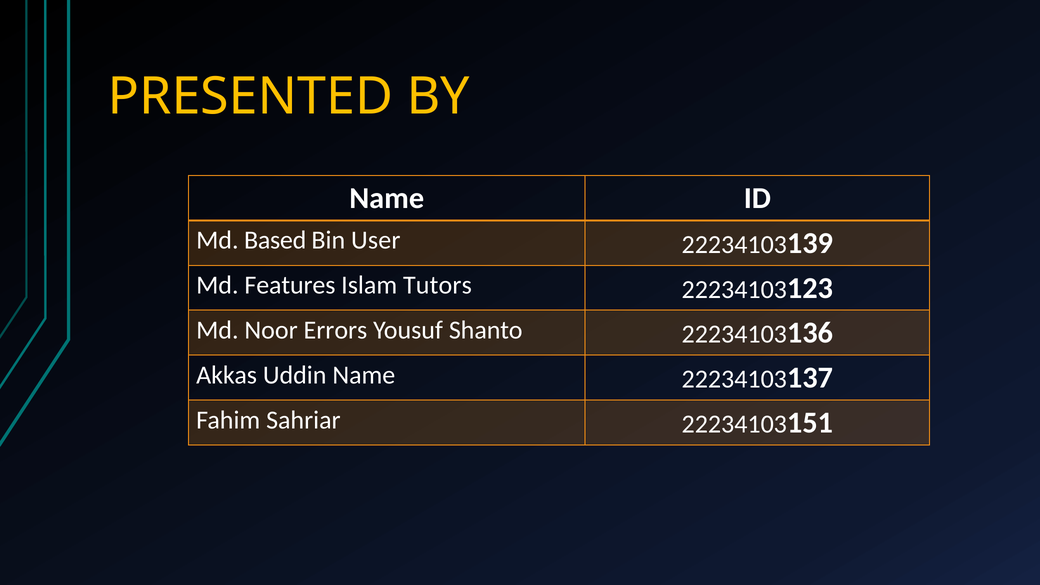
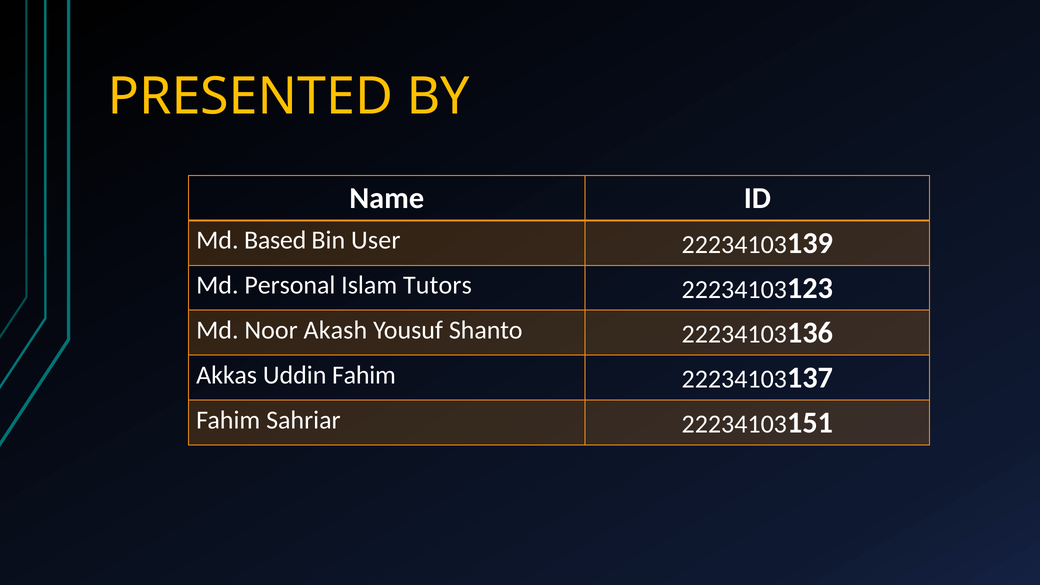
Features: Features -> Personal (290, 285)
Errors: Errors -> Akash (335, 330)
Uddin Name: Name -> Fahim (364, 375)
